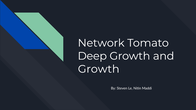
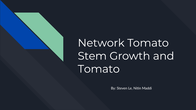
Deep: Deep -> Stem (92, 56)
Growth: Growth -> Tomato (99, 69)
